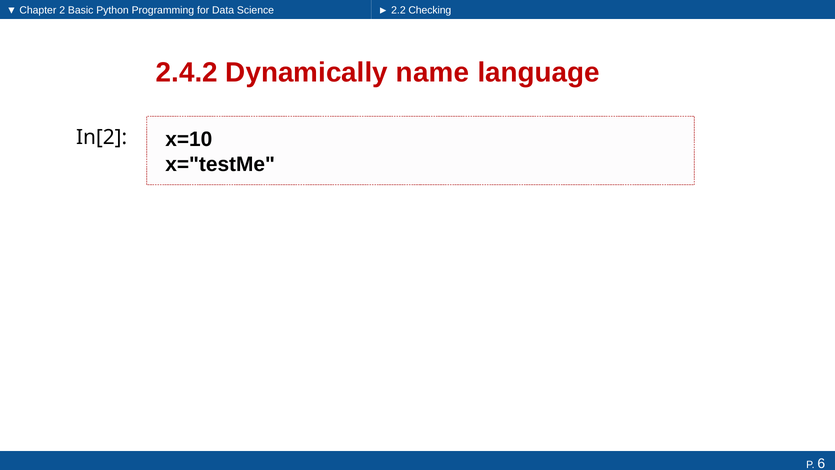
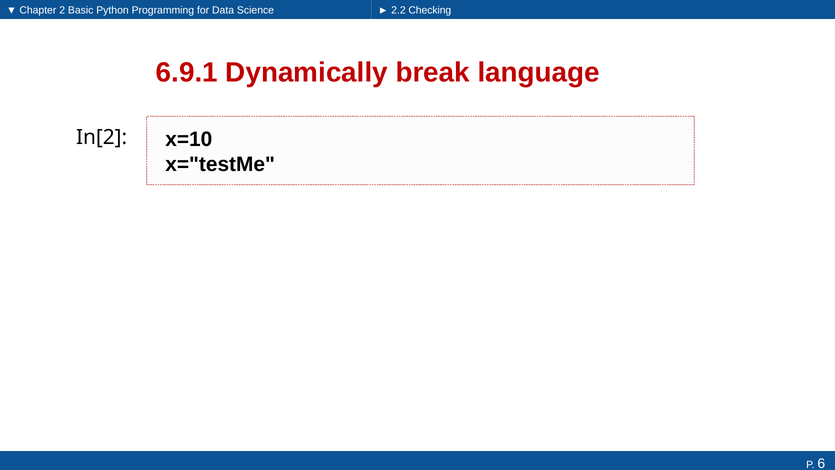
2.4.2: 2.4.2 -> 6.9.1 (187, 73)
name: name -> break (433, 73)
